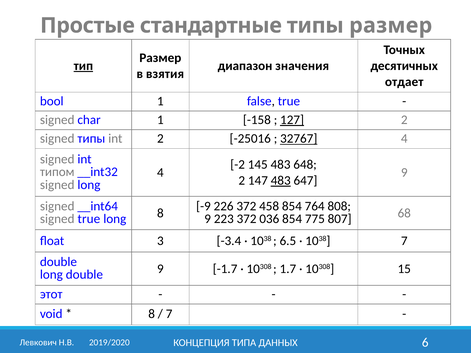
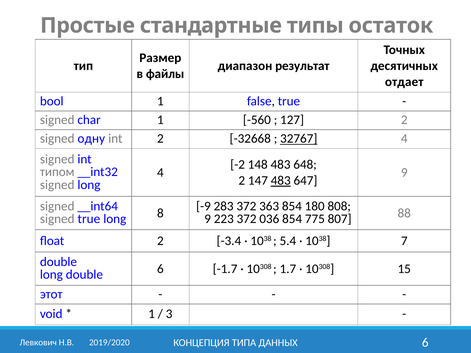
типы размер: размер -> остаток (391, 26)
тип underline: present -> none (83, 66)
значения: значения -> результат (302, 66)
взятия: взятия -> файлы (165, 74)
-158: -158 -> -560 (257, 120)
127 underline: present -> none (292, 120)
signed типы: типы -> одну (91, 139)
-25016: -25016 -> -32668 (250, 139)
145: 145 -> 148 (258, 165)
226: 226 -> 283 (224, 206)
458: 458 -> 363 (269, 206)
764: 764 -> 180 (315, 206)
68: 68 -> 88 (404, 213)
float 3: 3 -> 2 (160, 241)
6.5: 6.5 -> 5.4 (288, 241)
double 9: 9 -> 6 (160, 269)
8: 8 -> 1 (152, 314)
7: 7 -> 3 (169, 314)
